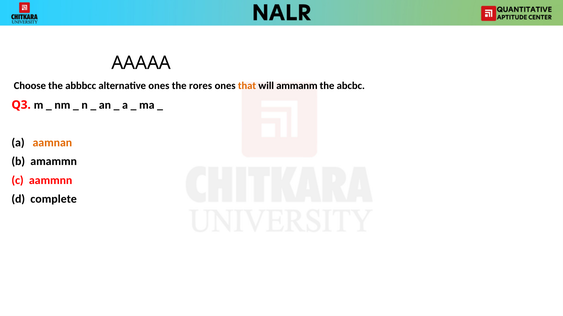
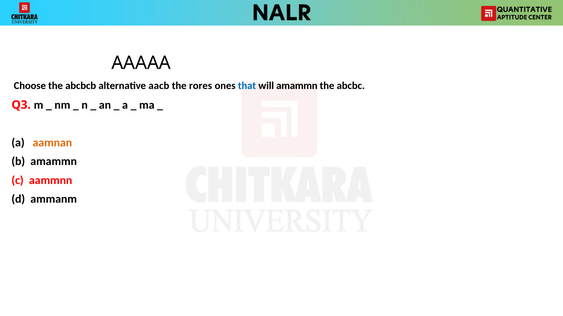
abbbcc: abbbcc -> abcbcb (81, 86)
alternative ones: ones -> aacb (159, 86)
that colour: orange -> blue (247, 86)
will ammanm: ammanm -> amammn (297, 86)
complete: complete -> ammanm (54, 199)
